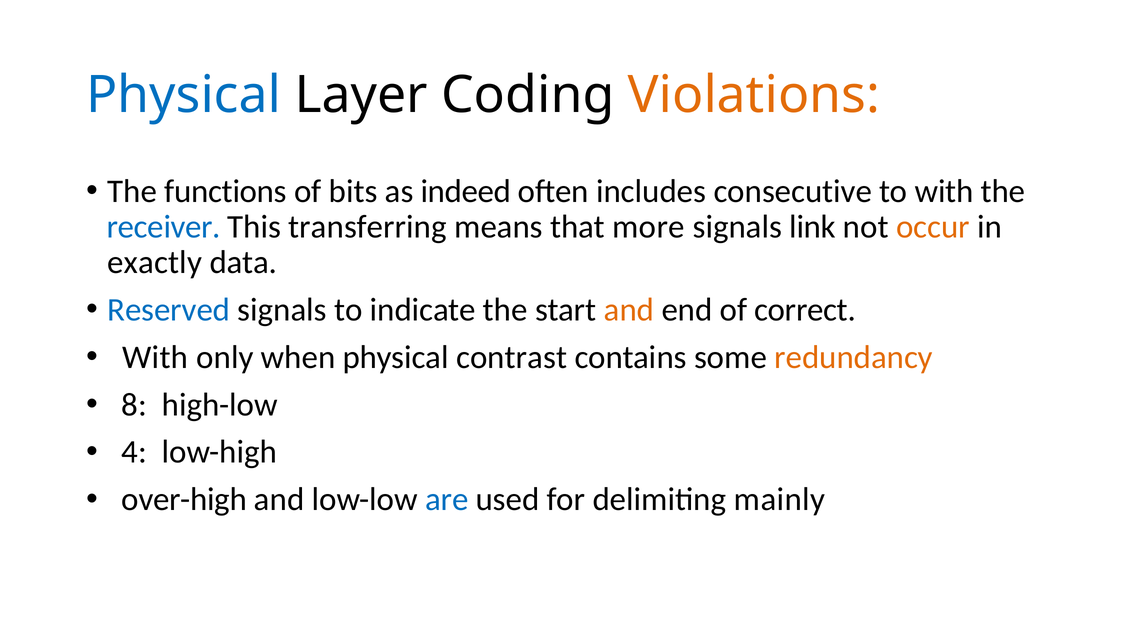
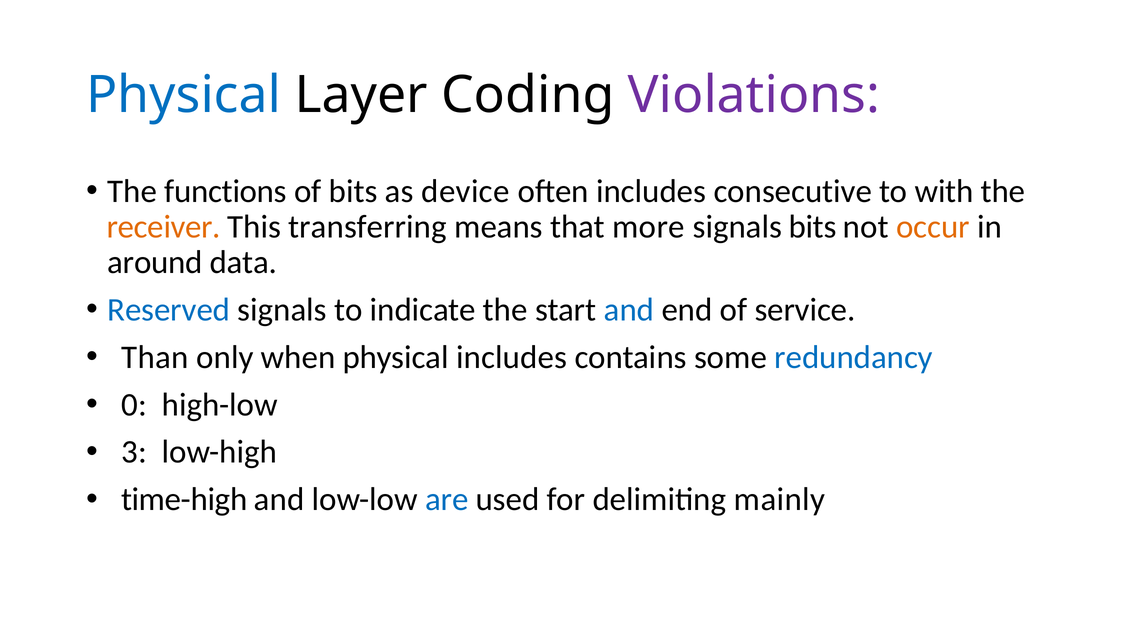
Violations colour: orange -> purple (754, 95)
indeed: indeed -> device (466, 191)
receiver colour: blue -> orange (164, 227)
signals link: link -> bits (813, 227)
exactly: exactly -> around (155, 262)
and colour: orange -> blue (629, 310)
correct: correct -> service (805, 310)
With: With -> Than (155, 357)
physical contrast: contrast -> includes (512, 357)
redundancy colour: orange -> blue (854, 357)
8: 8 -> 0 (134, 404)
4: 4 -> 3 (134, 452)
over-high: over-high -> time-high (184, 499)
